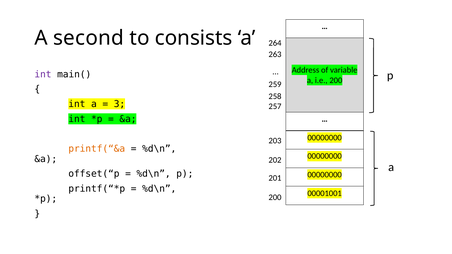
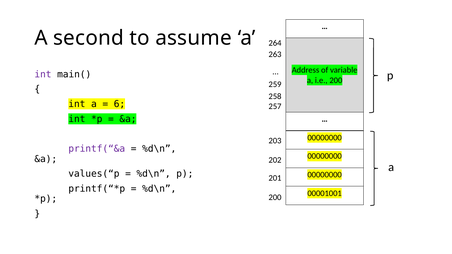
consists: consists -> assume (194, 38)
3: 3 -> 6 (119, 104)
printf(“&a colour: orange -> purple (97, 149)
offset(“p: offset(“p -> values(“p (94, 174)
